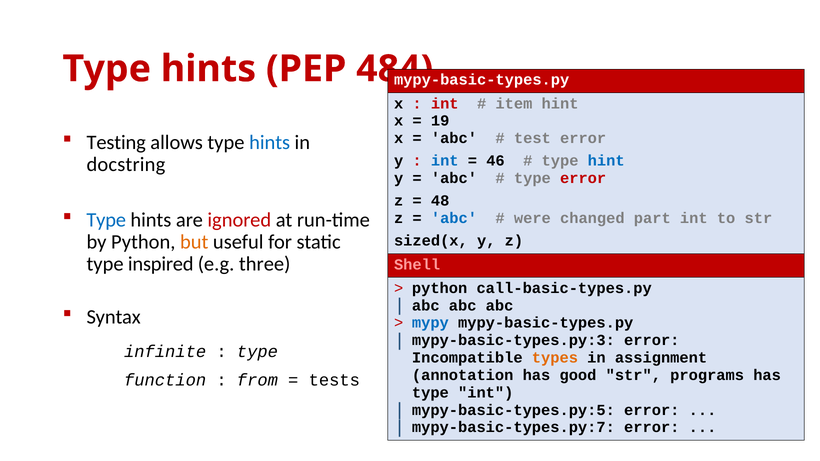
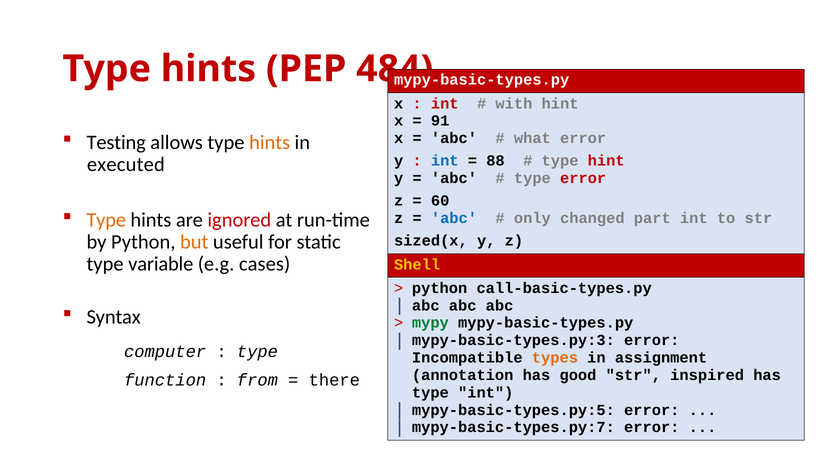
item: item -> with (514, 104)
19: 19 -> 91 (440, 121)
hints colour: blue -> orange (270, 143)
test: test -> what (532, 138)
46: 46 -> 88 (495, 161)
hint colour: blue -> red (606, 161)
docstring: docstring -> executed (126, 165)
48: 48 -> 60 (440, 201)
Type colour: blue -> orange (106, 220)
were: were -> only (532, 218)
inspired: inspired -> variable (161, 264)
three: three -> cases (265, 264)
Shell colour: pink -> yellow (417, 265)
mypy colour: blue -> green (430, 323)
infinite: infinite -> computer (165, 352)
programs: programs -> inspired (707, 375)
tests: tests -> there (334, 380)
